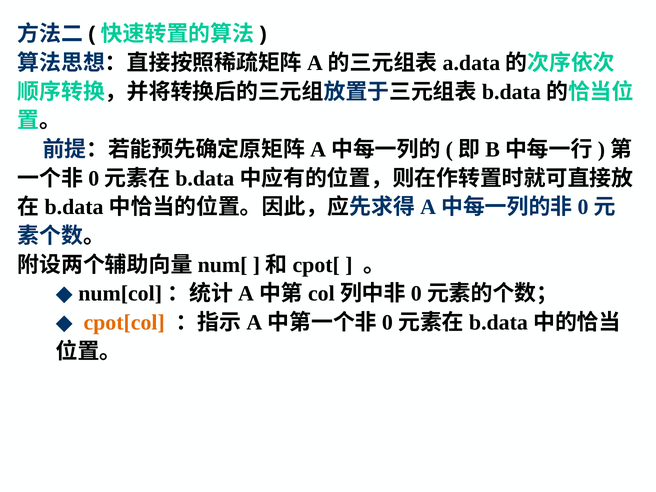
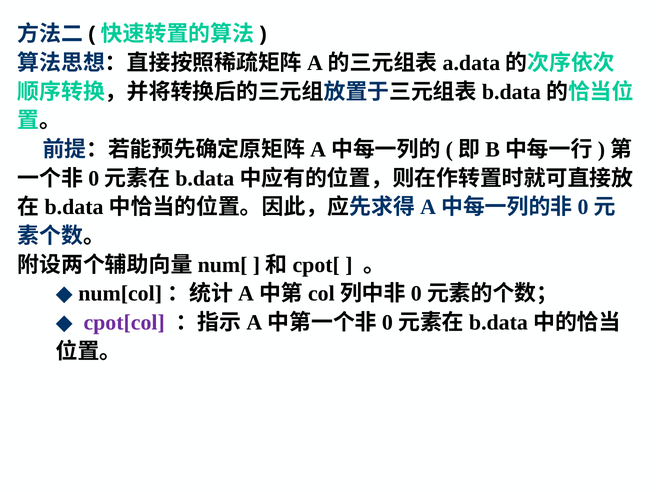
cpot[col colour: orange -> purple (124, 323)
